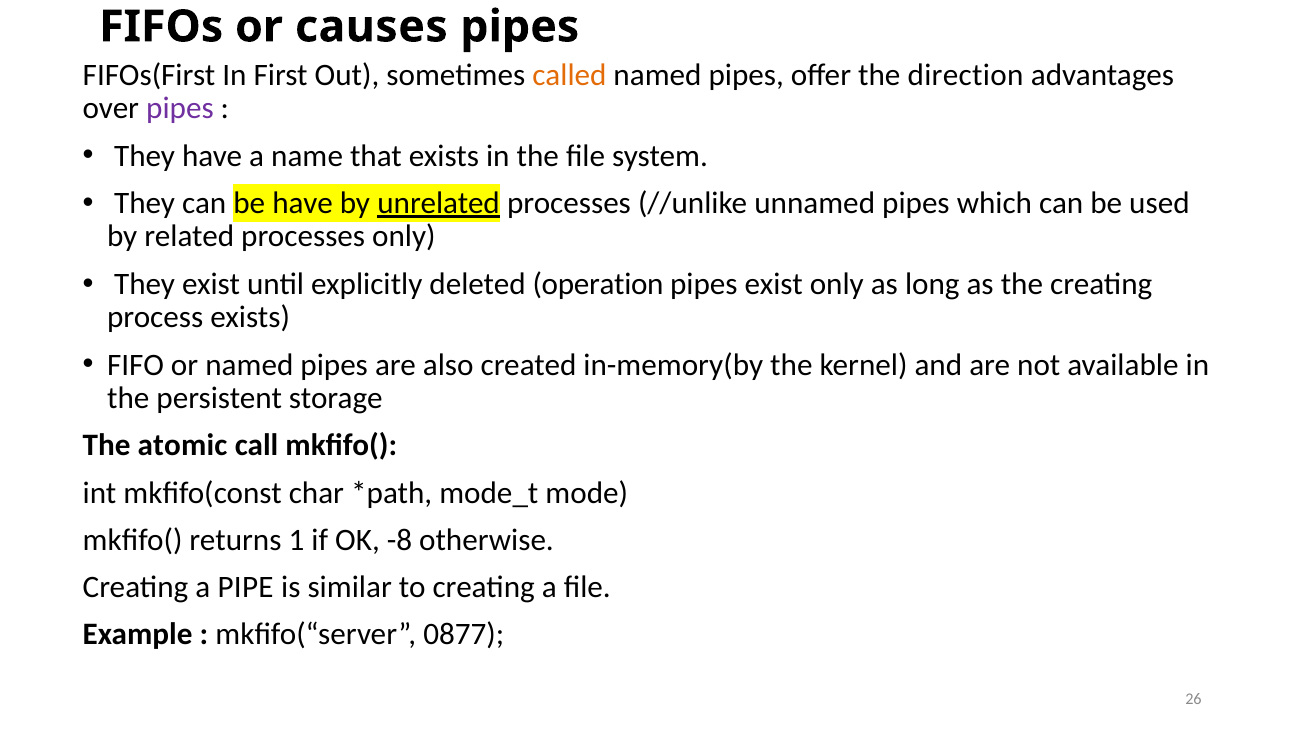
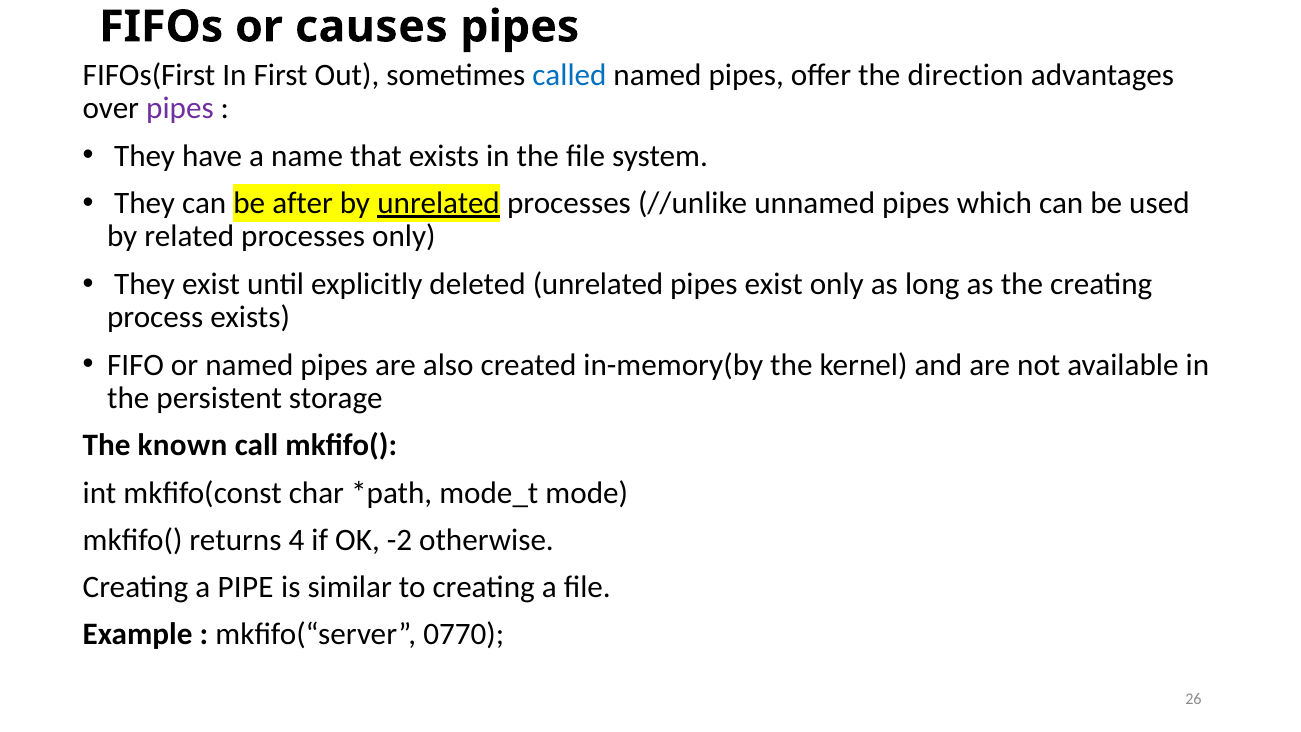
called colour: orange -> blue (569, 75)
be have: have -> after (303, 203)
deleted operation: operation -> unrelated (598, 284)
atomic: atomic -> known (182, 446)
1: 1 -> 4 (296, 540)
-8: -8 -> -2 (399, 540)
0877: 0877 -> 0770 (464, 634)
